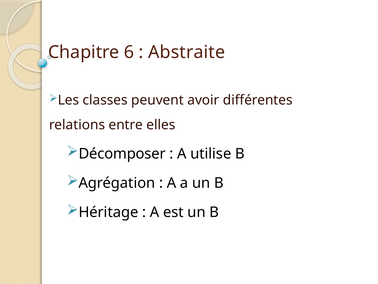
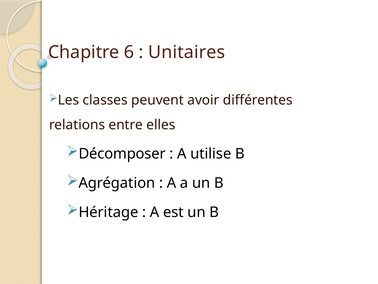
Abstraite: Abstraite -> Unitaires (187, 52)
